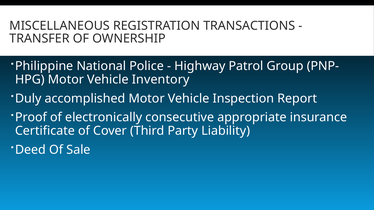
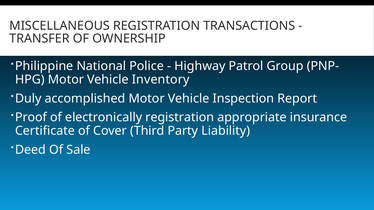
electronically consecutive: consecutive -> registration (180, 118)
